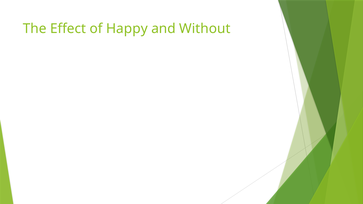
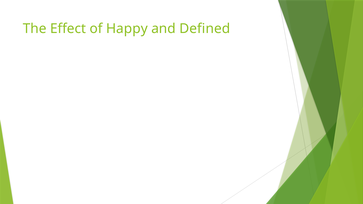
Without: Without -> Defined (205, 29)
